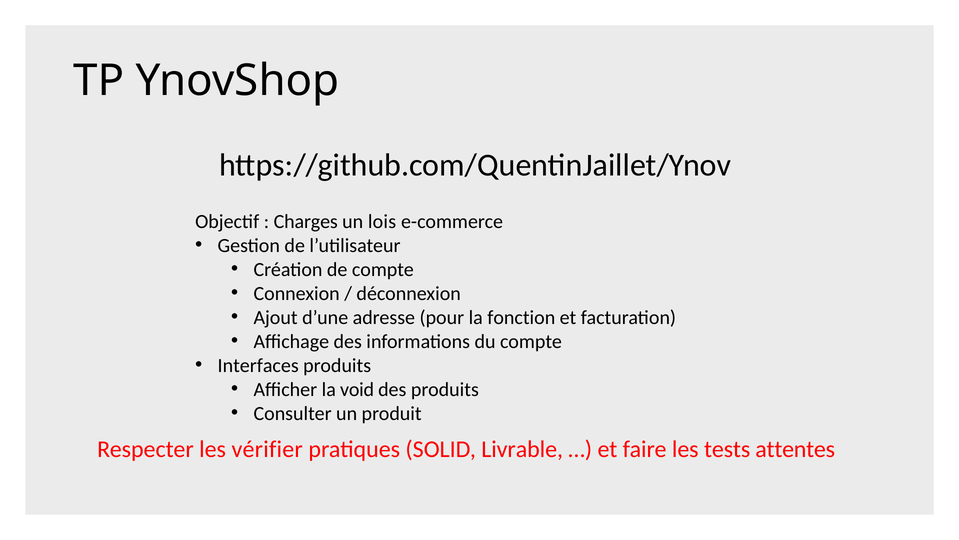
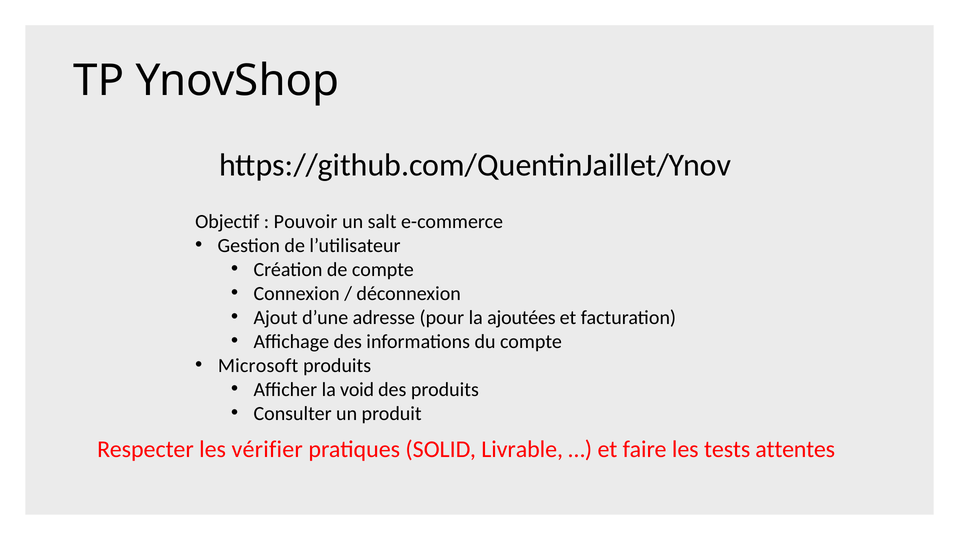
Charges: Charges -> Pouvoir (306, 221)
lois: lois -> salt (382, 221)
fonction: fonction -> ajoutées (521, 317)
Interfaces: Interfaces -> Microsoft (258, 365)
